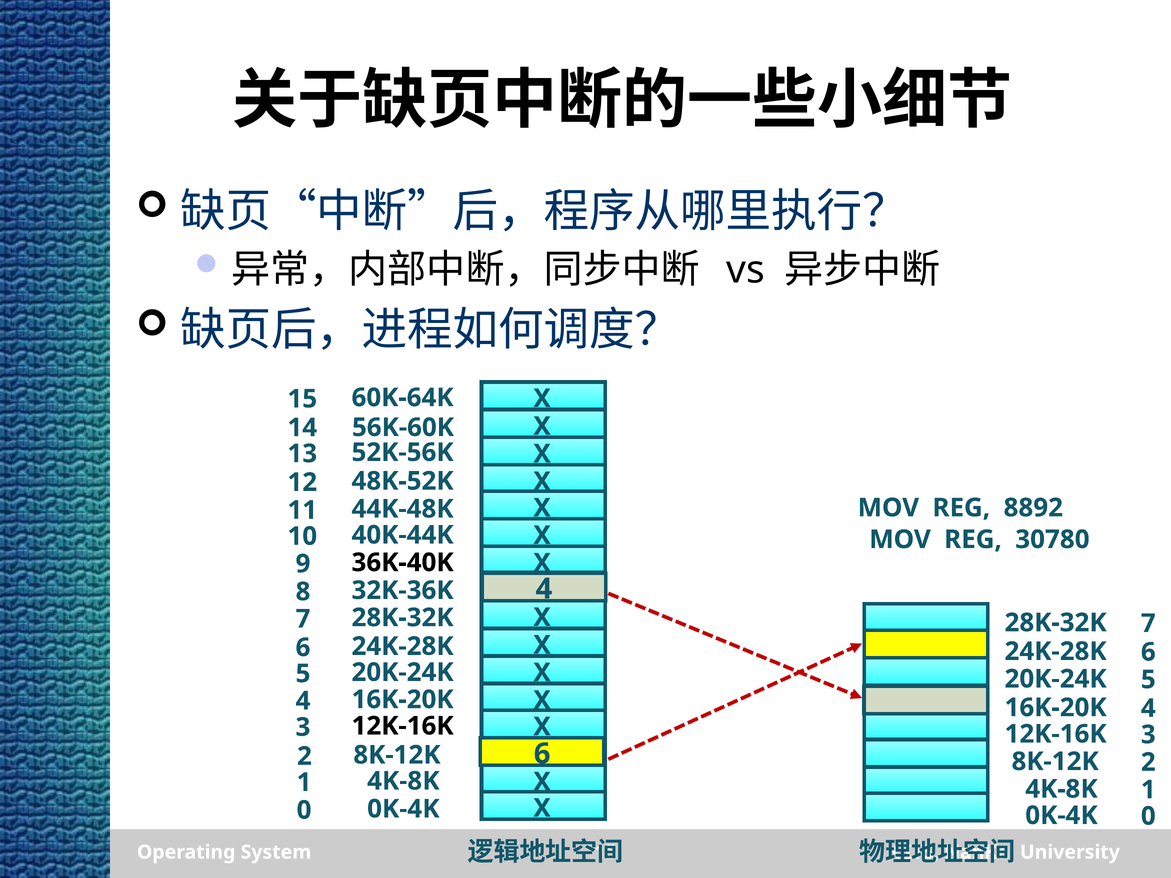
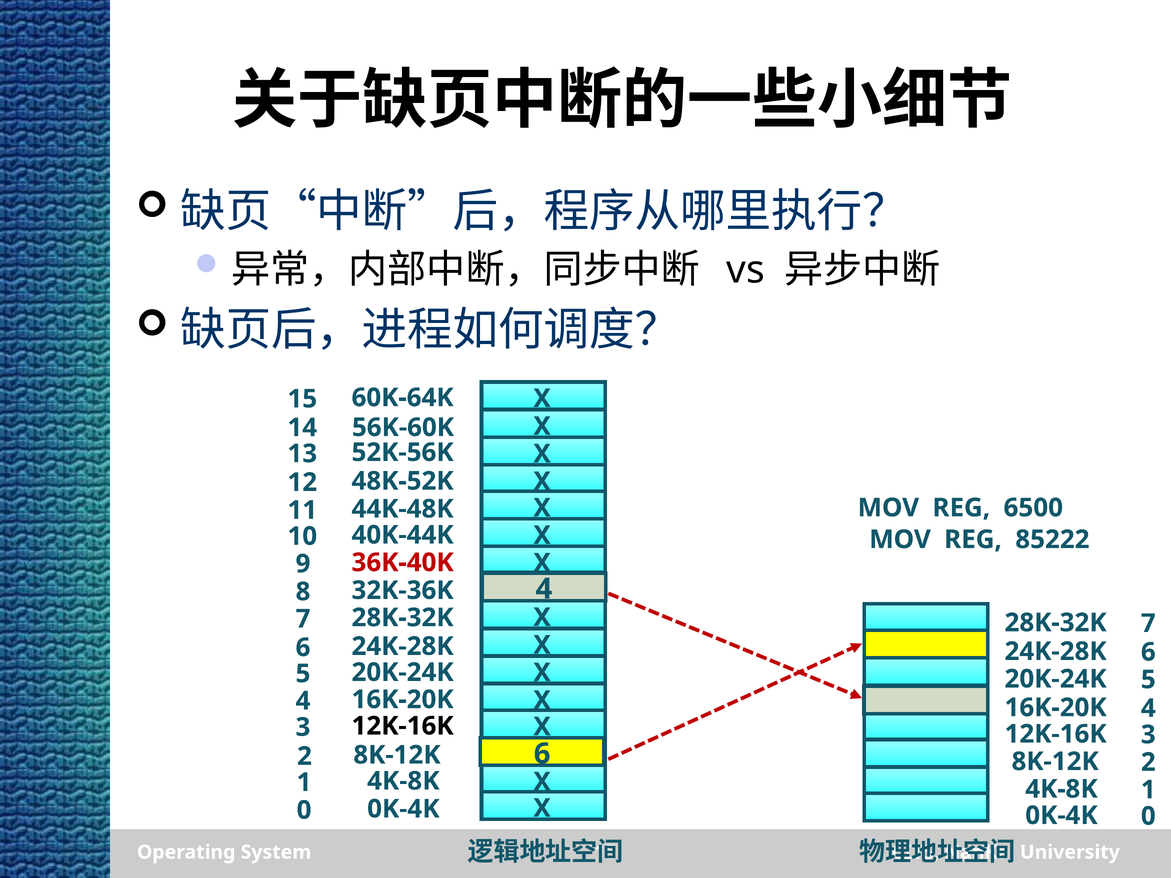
8892: 8892 -> 6500 (1033, 508)
30780: 30780 -> 85222 (1052, 540)
36K-40K colour: black -> red (403, 563)
